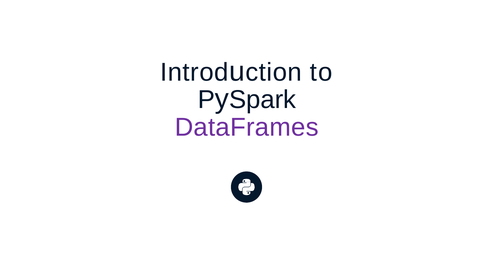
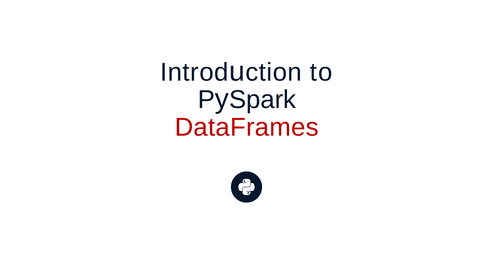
DataFrames colour: purple -> red (247, 127)
